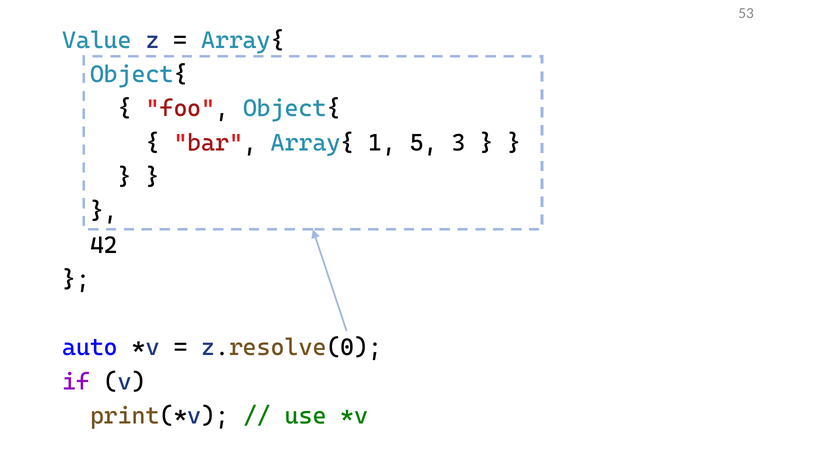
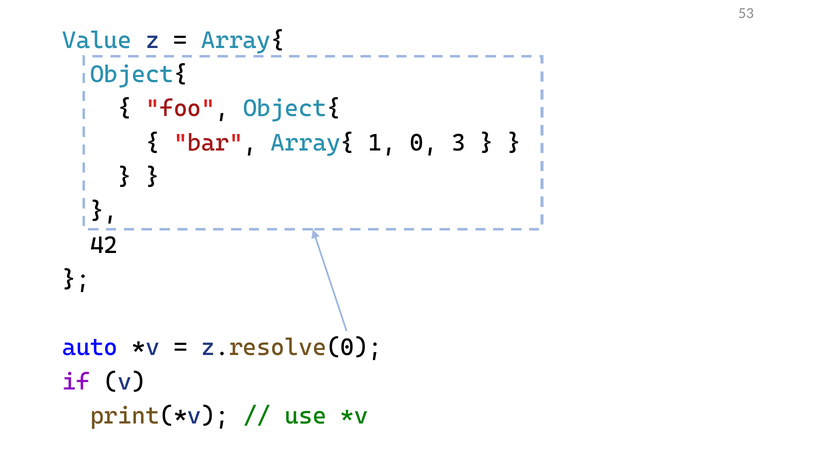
5: 5 -> 0 (424, 143)
